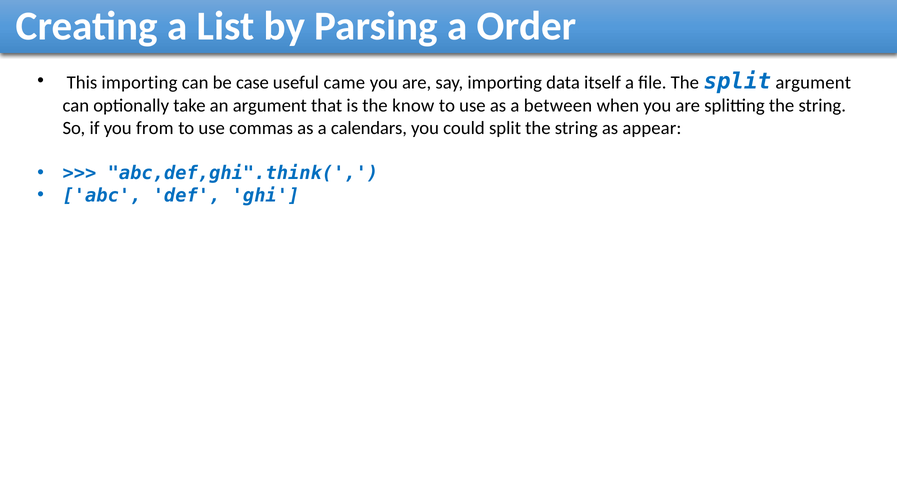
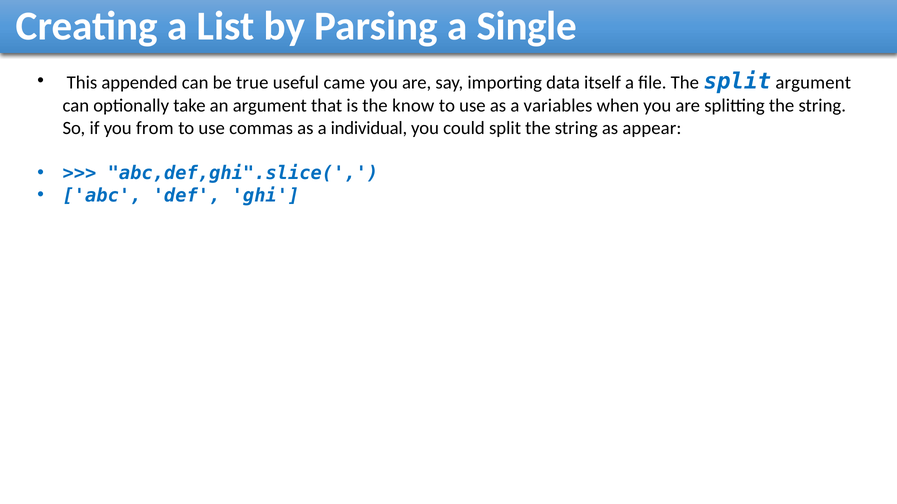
Order: Order -> Single (527, 26)
This importing: importing -> appended (140, 83)
case: case -> true (252, 83)
between: between -> variables (558, 106)
calendars: calendars -> individual (369, 128)
abc,def,ghi".think(: abc,def,ghi".think( -> abc,def,ghi".slice( (243, 173)
